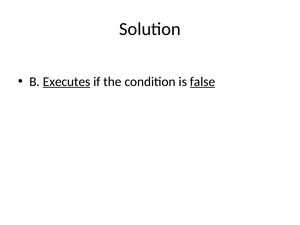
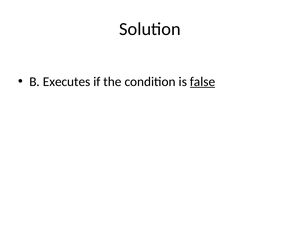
Executes underline: present -> none (67, 82)
